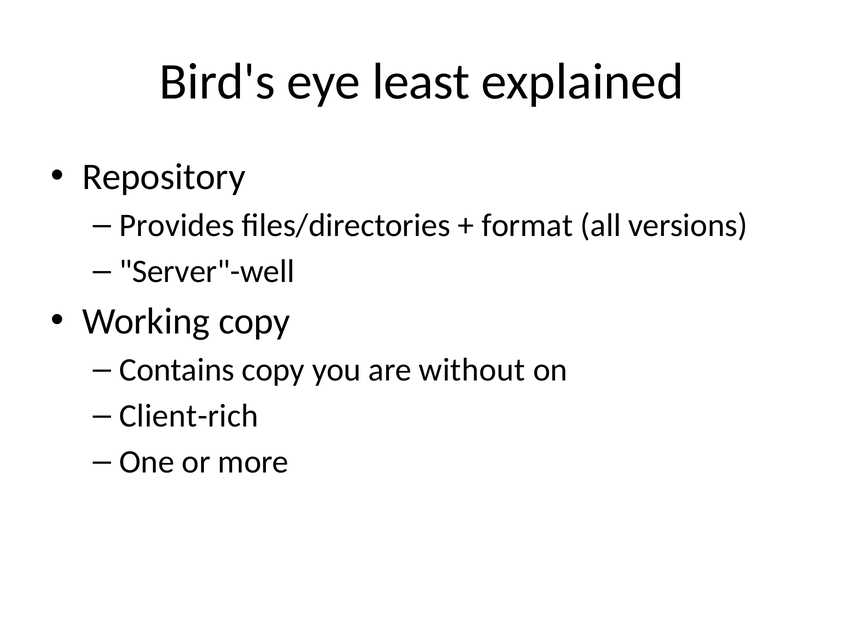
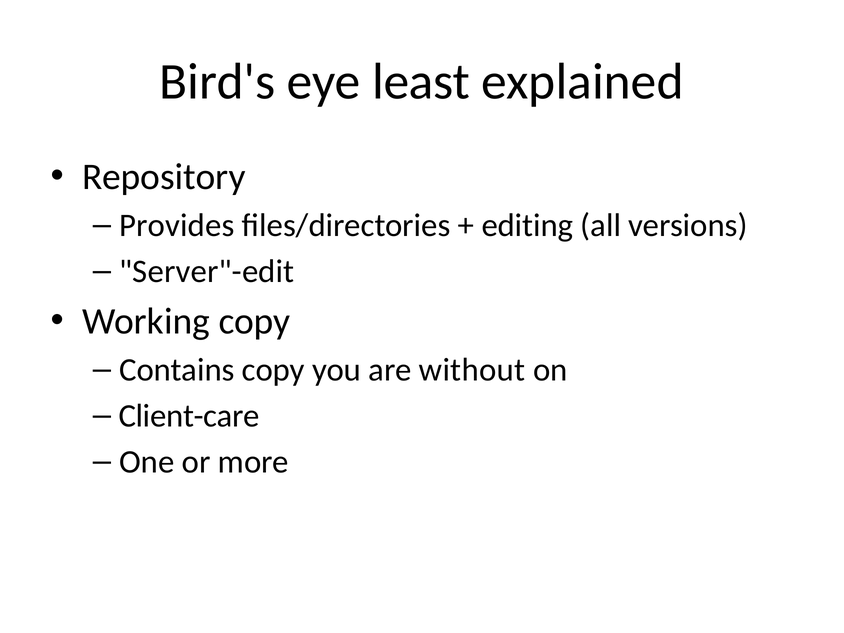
format: format -> editing (527, 226)
Server"-well: Server"-well -> Server"-edit (207, 272)
Client-rich: Client-rich -> Client-care (189, 416)
